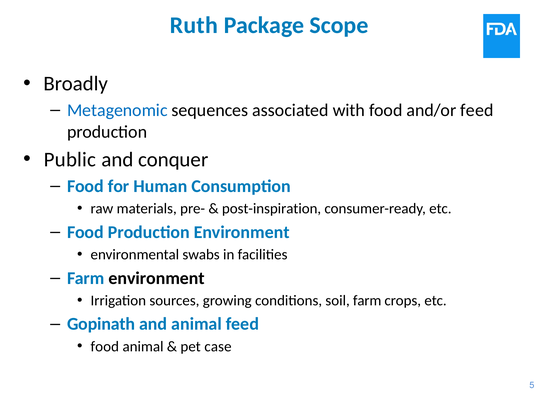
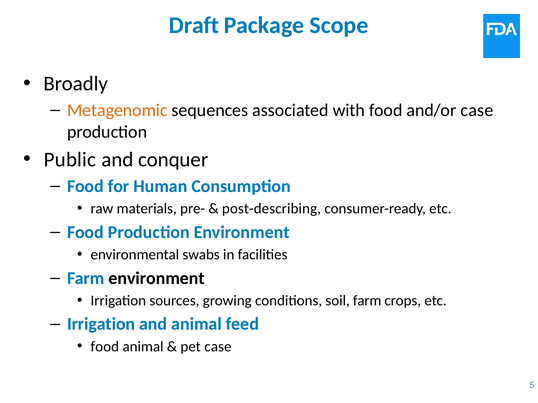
Ruth: Ruth -> Draft (194, 25)
Metagenomic colour: blue -> orange (117, 110)
and/or feed: feed -> case (477, 110)
post-inspiration: post-inspiration -> post-describing (271, 209)
Gopinath: Gopinath -> Irrigation (101, 324)
